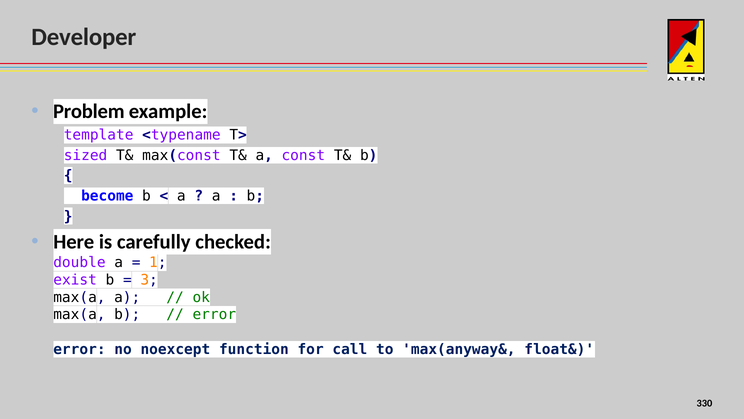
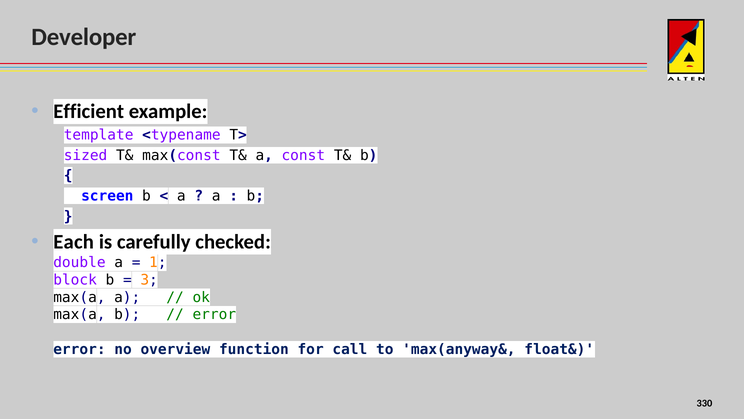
Problem: Problem -> Efficient (89, 112)
become: become -> screen (107, 196)
Here: Here -> Each (74, 242)
exist: exist -> block (75, 280)
noexcept: noexcept -> overview (175, 349)
